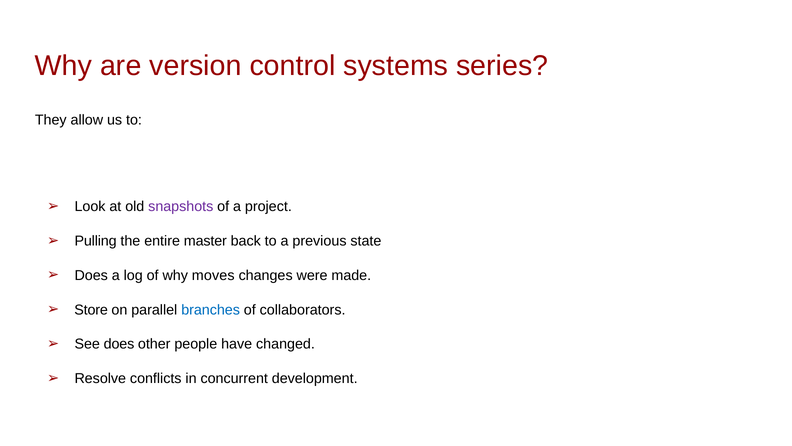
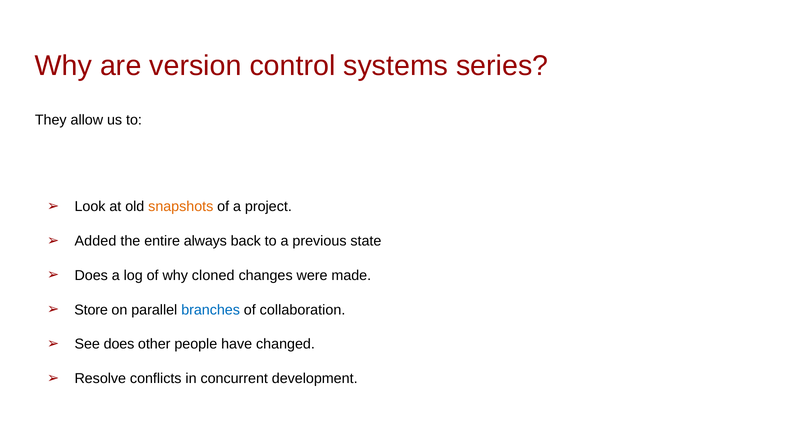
snapshots colour: purple -> orange (181, 206)
Pulling: Pulling -> Added (95, 241)
master: master -> always (205, 241)
moves: moves -> cloned (213, 275)
collaborators: collaborators -> collaboration (303, 310)
